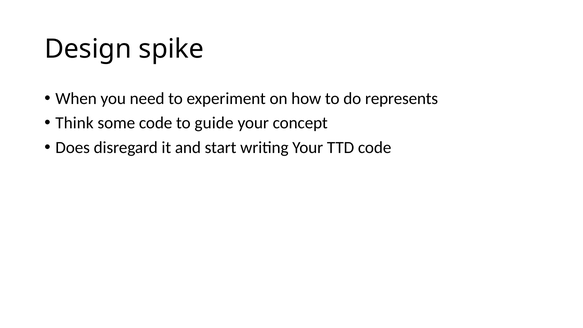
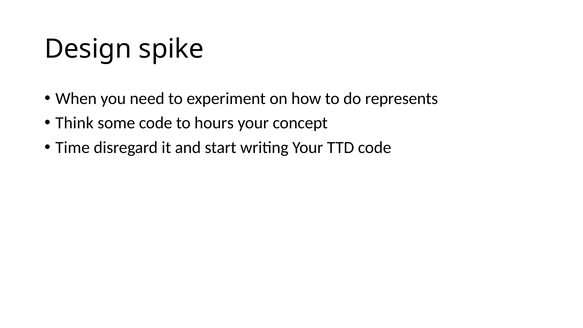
guide: guide -> hours (214, 123)
Does: Does -> Time (73, 147)
